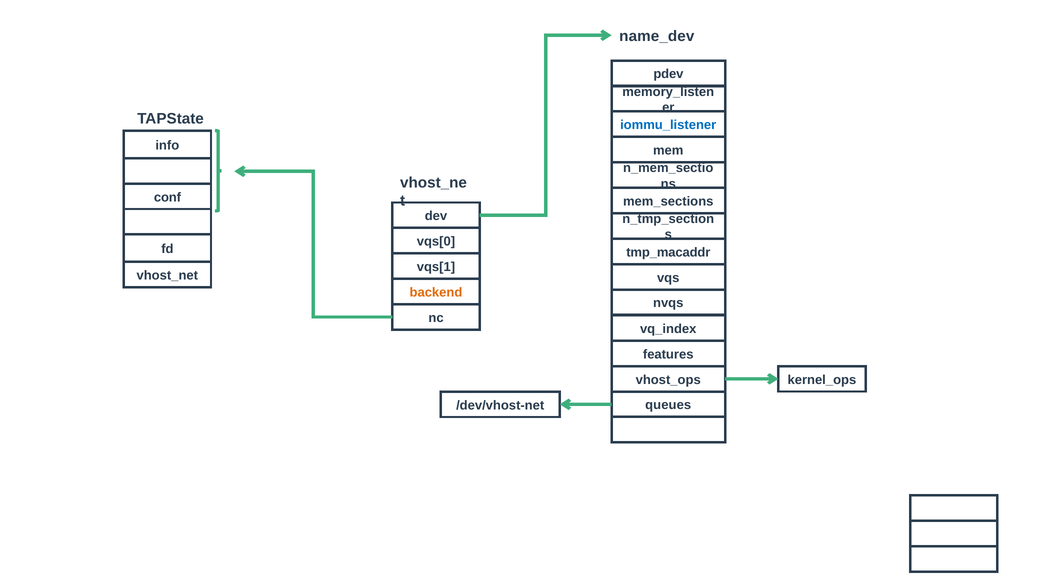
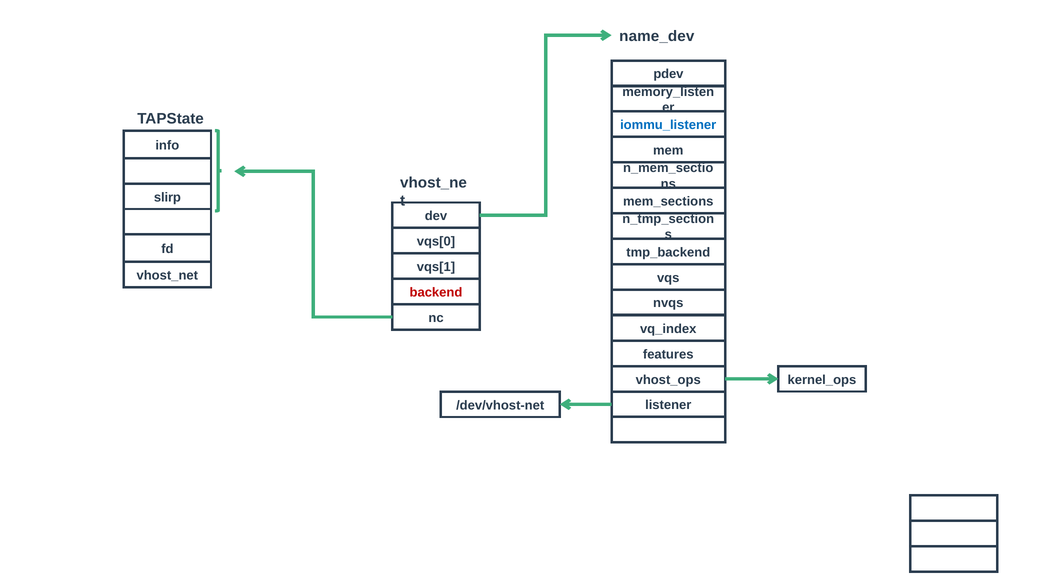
conf: conf -> slirp (167, 197)
tmp_macaddr: tmp_macaddr -> tmp_backend (668, 253)
backend colour: orange -> red (436, 293)
queues: queues -> listener (668, 406)
